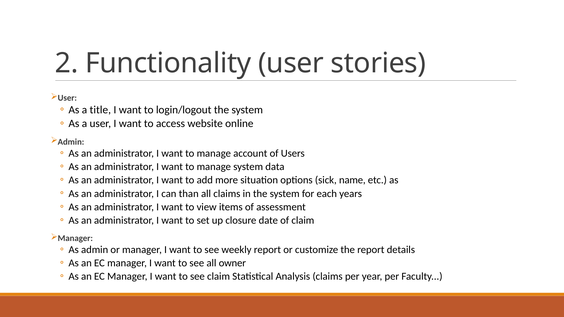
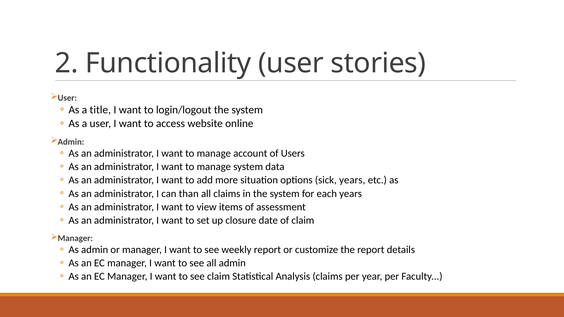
sick name: name -> years (352, 180)
all owner: owner -> admin (232, 263)
